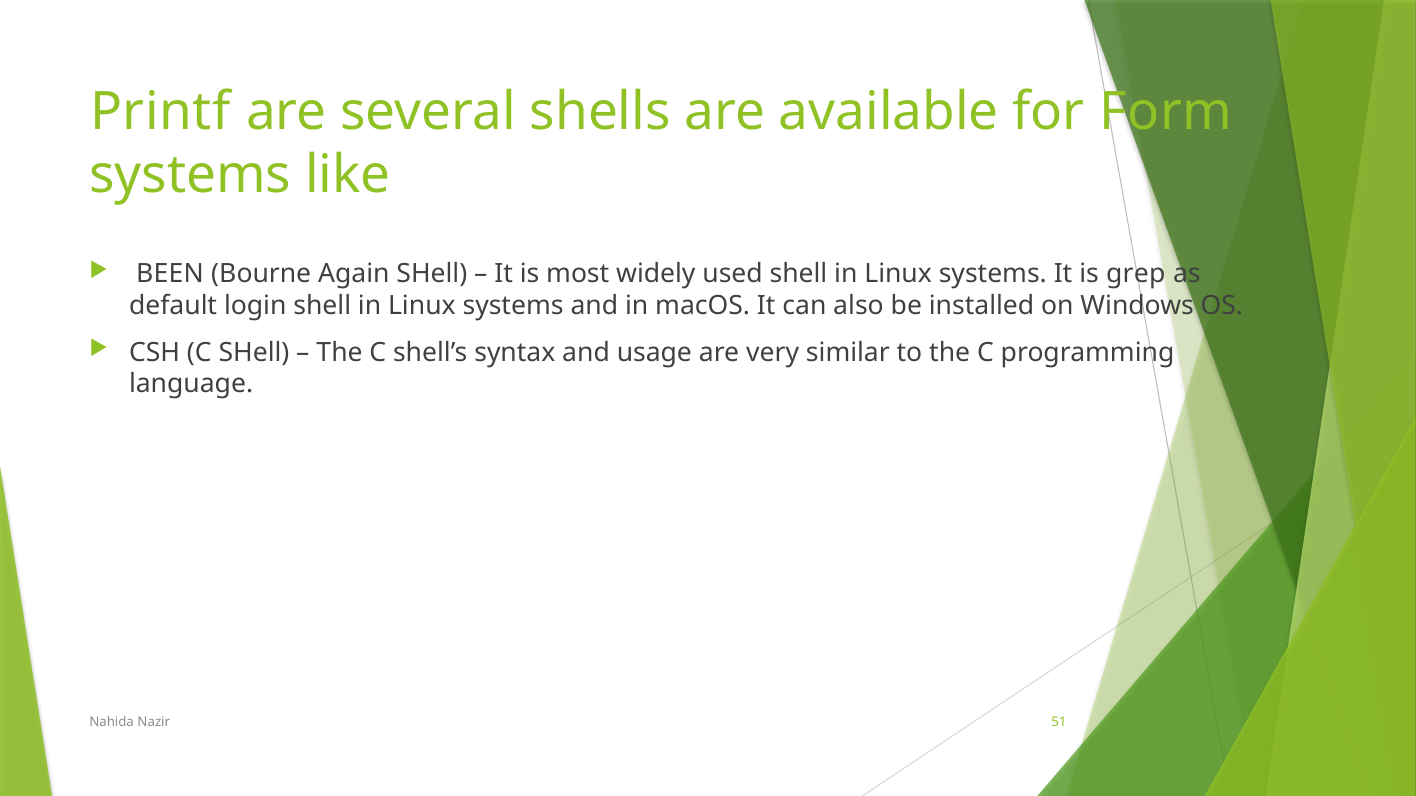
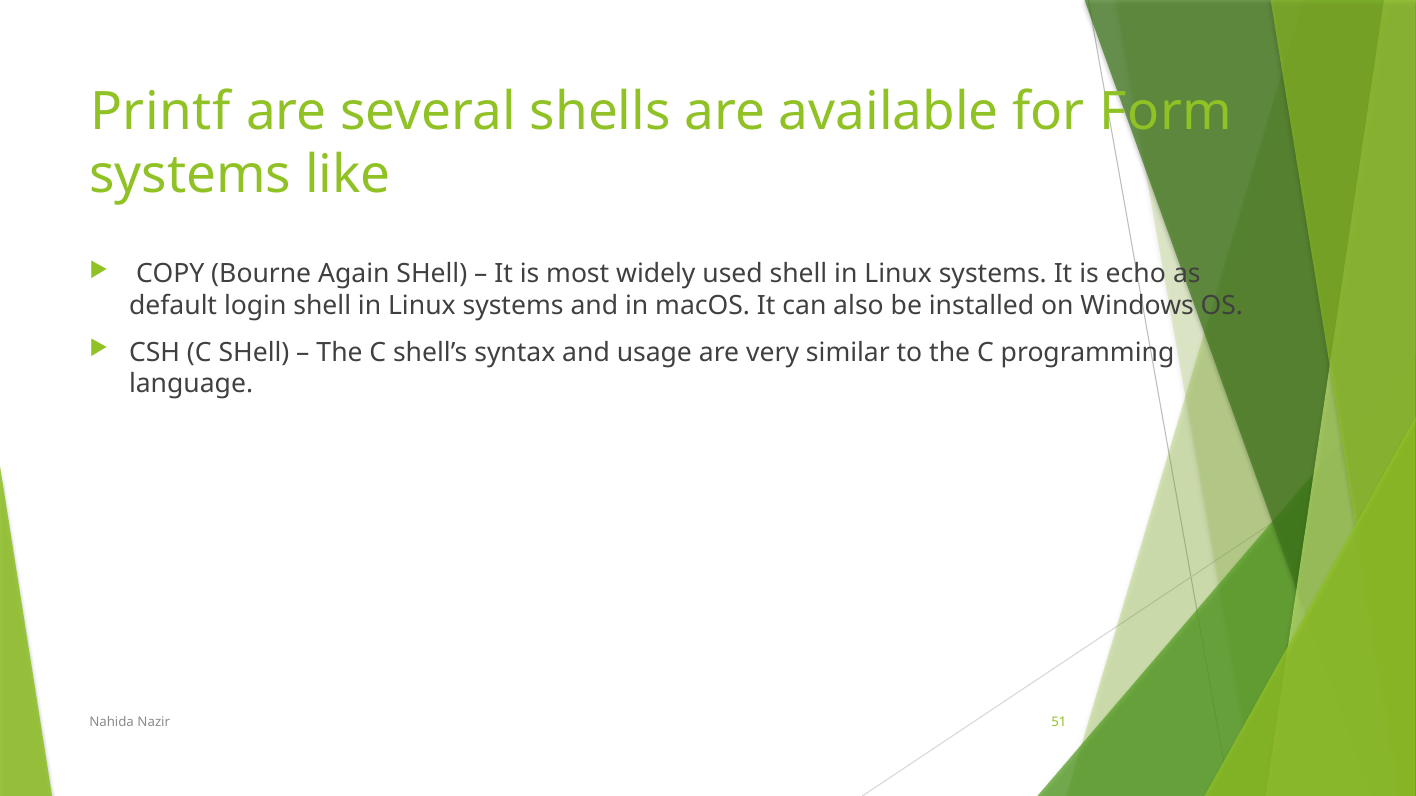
BEEN: BEEN -> COPY (170, 274)
grep: grep -> echo (1136, 274)
